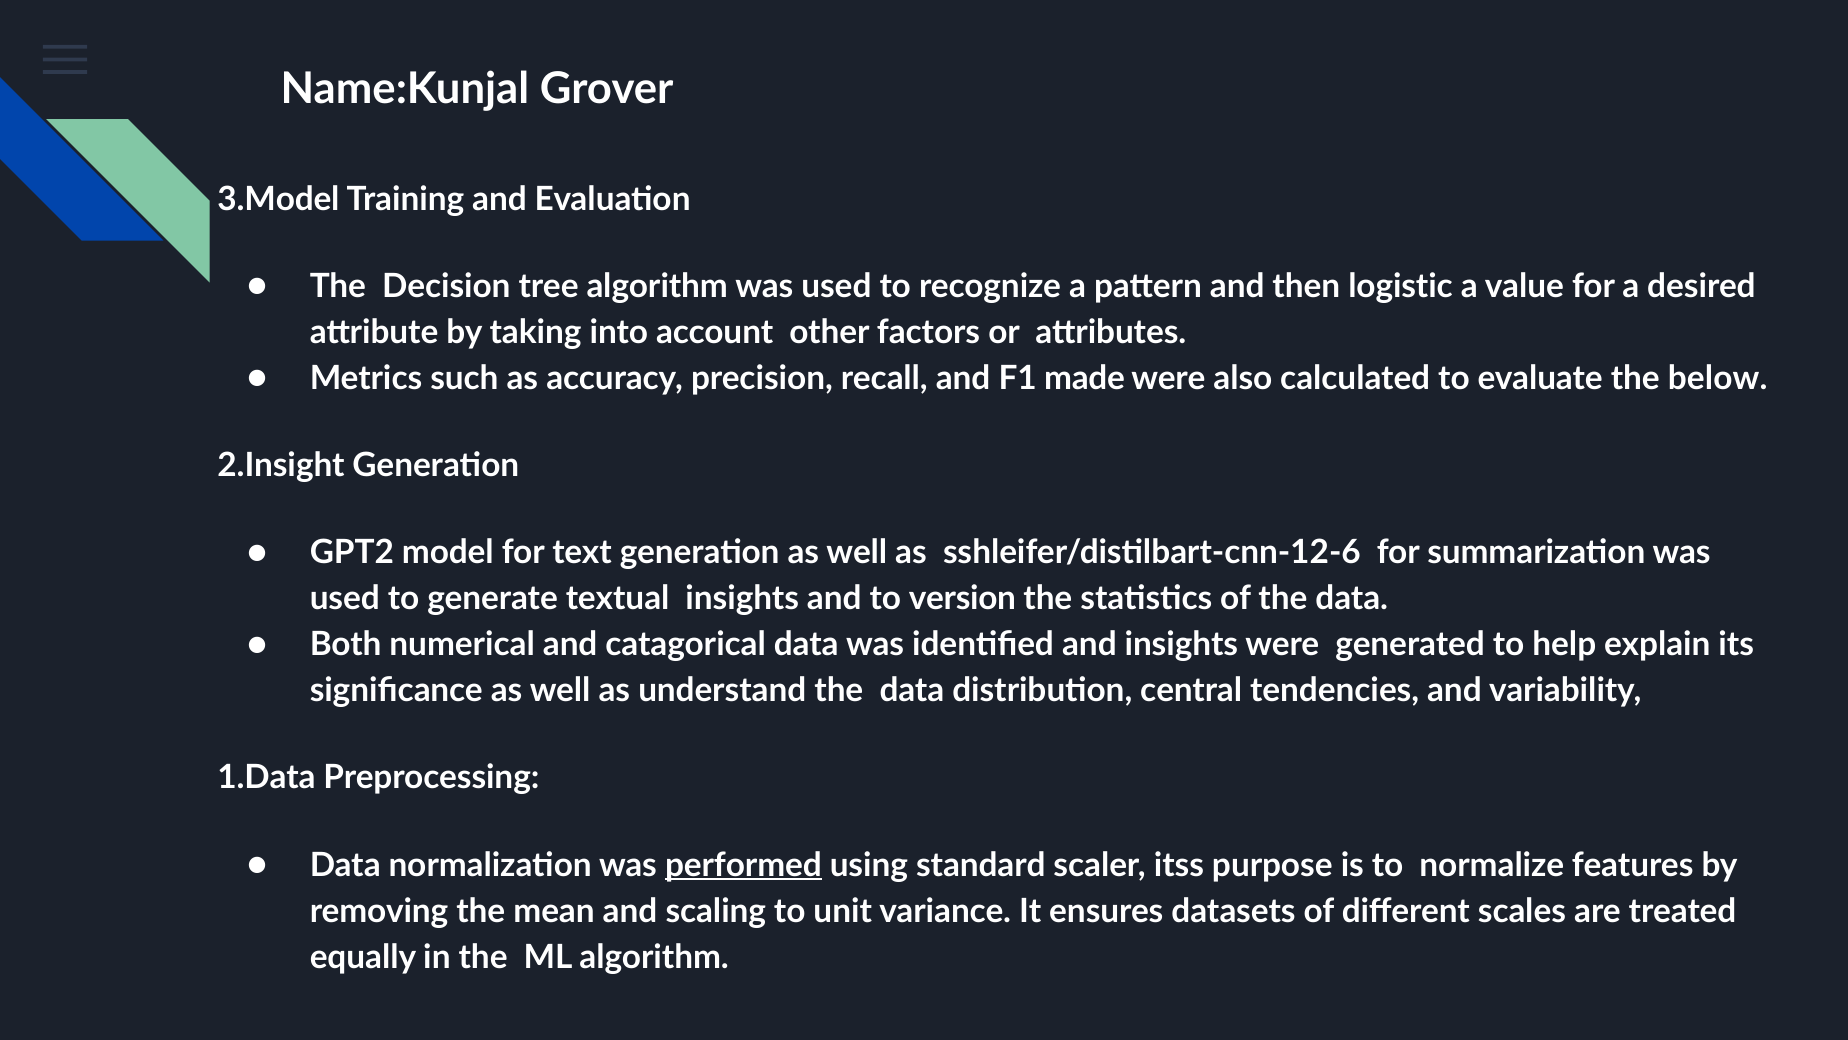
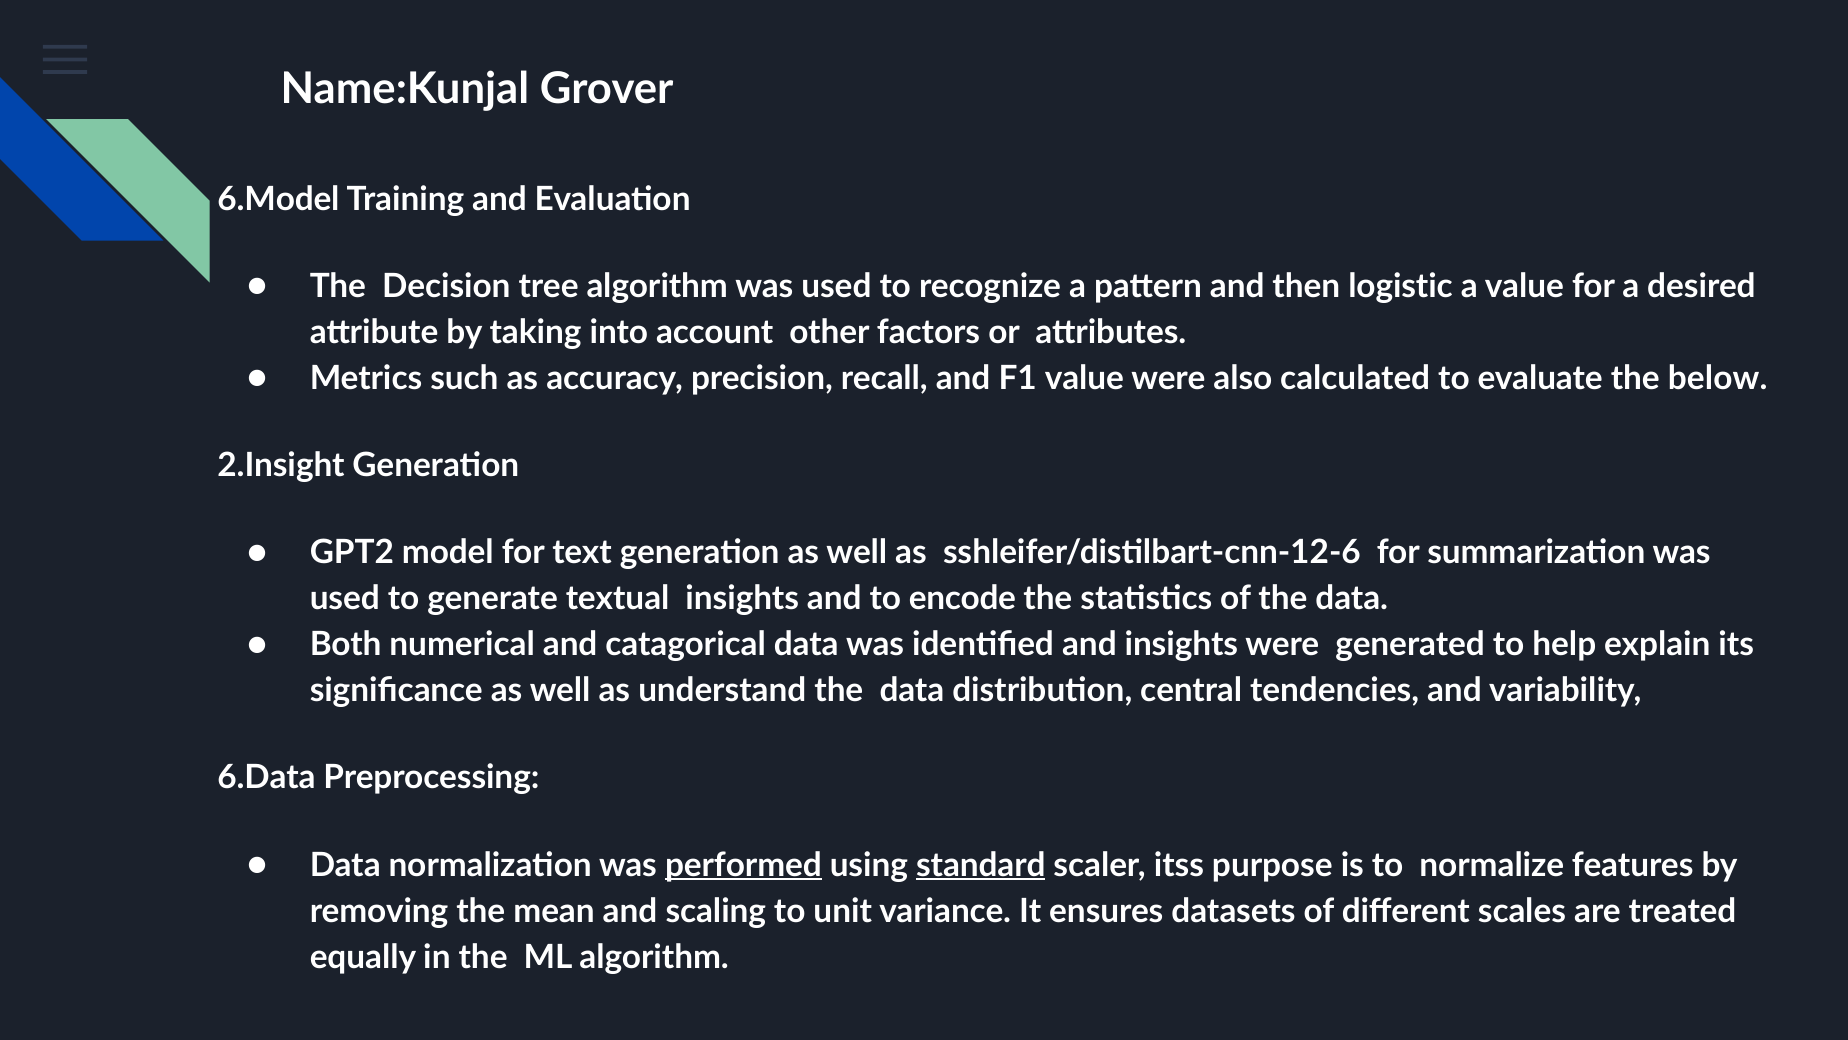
3.Model: 3.Model -> 6.Model (278, 199)
F1 made: made -> value (1084, 378)
version: version -> encode (962, 598)
1.Data: 1.Data -> 6.Data (267, 778)
standard underline: none -> present (981, 865)
